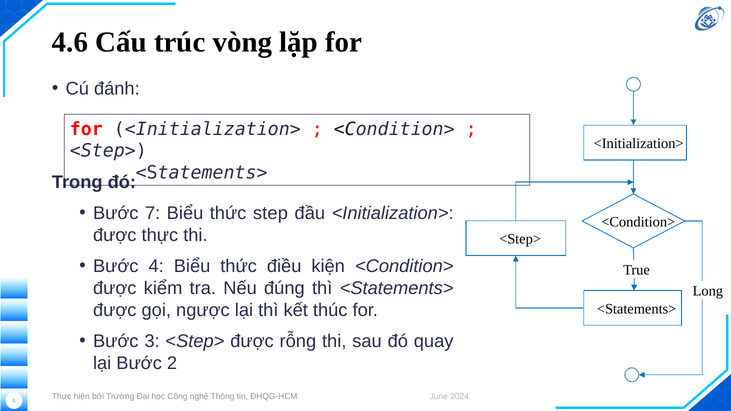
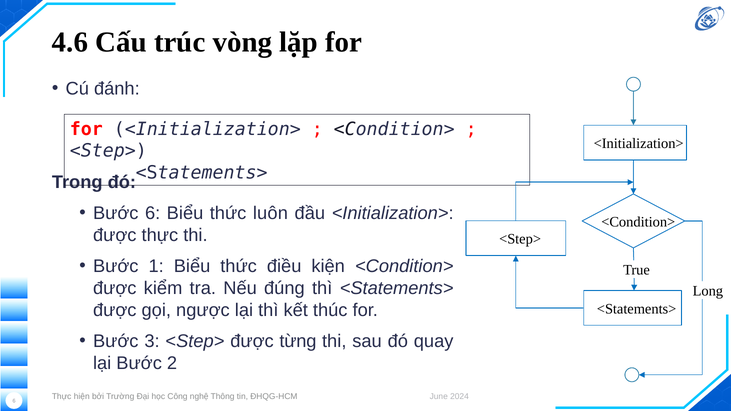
Bước 7: 7 -> 6 (153, 213)
step: step -> luôn (270, 213)
4: 4 -> 1 (156, 266)
rỗng: rỗng -> từng (298, 341)
